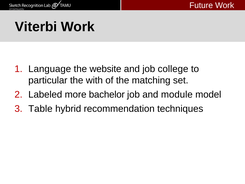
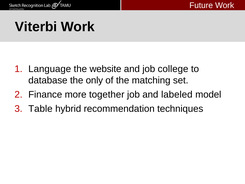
particular: particular -> database (48, 80)
with: with -> only (94, 80)
Labeled: Labeled -> Finance (45, 94)
bachelor: bachelor -> together (107, 94)
module: module -> labeled (177, 94)
